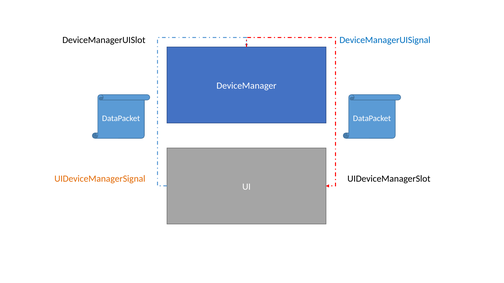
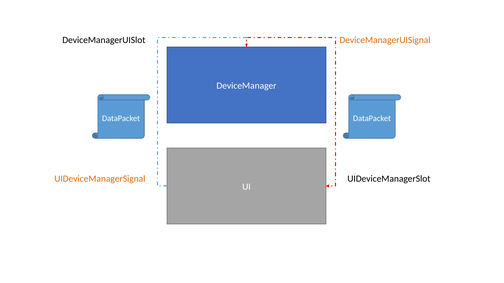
DeviceManagerUISignal colour: blue -> orange (385, 40)
